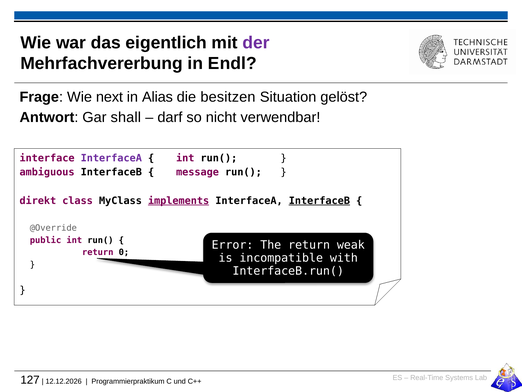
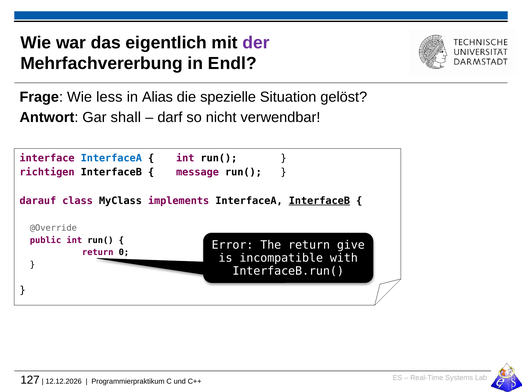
next: next -> less (109, 97)
besitzen: besitzen -> spezielle (228, 97)
InterfaceA colour: purple -> blue (111, 158)
ambiguous: ambiguous -> richtigen (47, 172)
direkt: direkt -> darauf (38, 200)
implements underline: present -> none (179, 200)
weak: weak -> give (351, 245)
